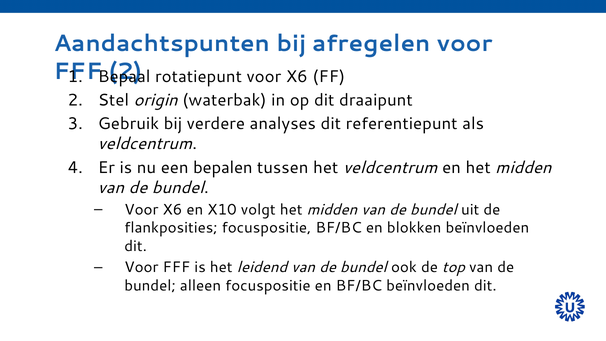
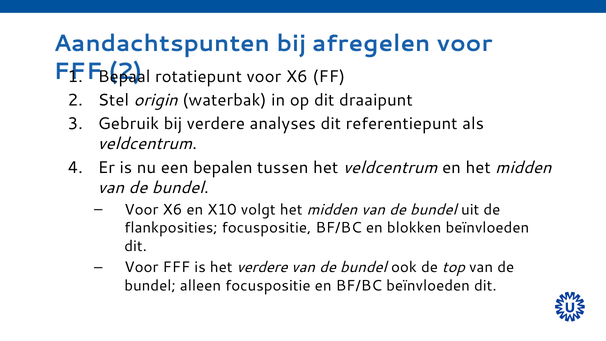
het leidend: leidend -> verdere (262, 267)
